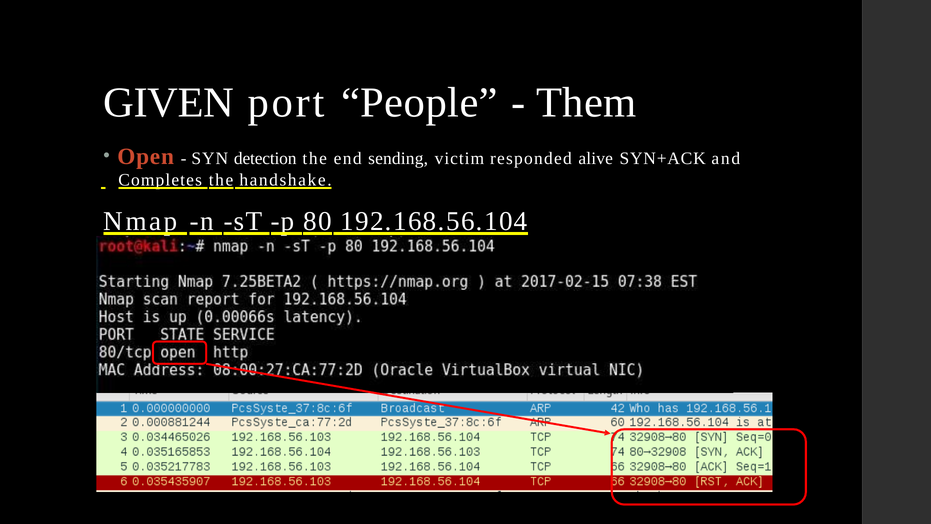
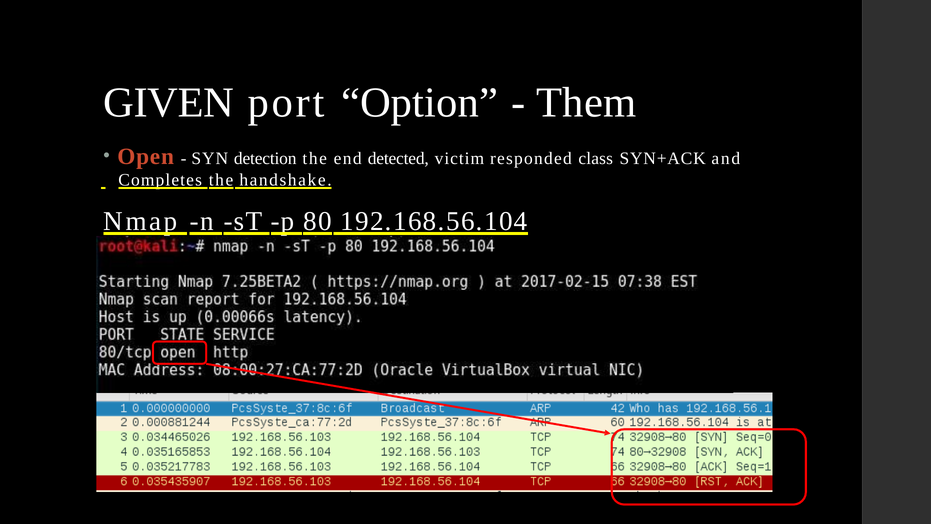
People: People -> Option (420, 102)
sending: sending -> detected (398, 158)
alive: alive -> class (596, 158)
